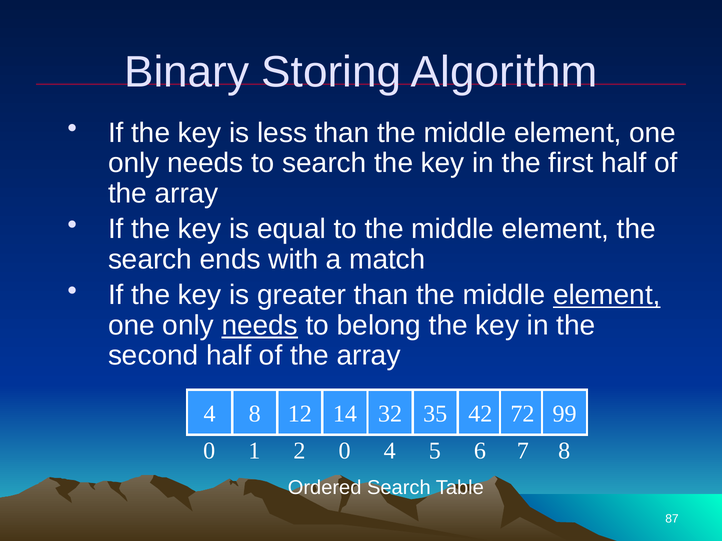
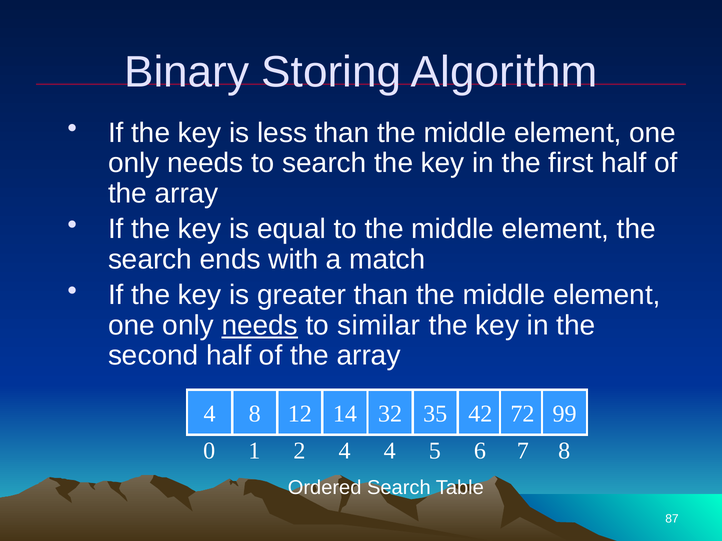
element underline: present -> none (607, 296)
belong: belong -> similar (379, 326)
2 0: 0 -> 4 (345, 451)
